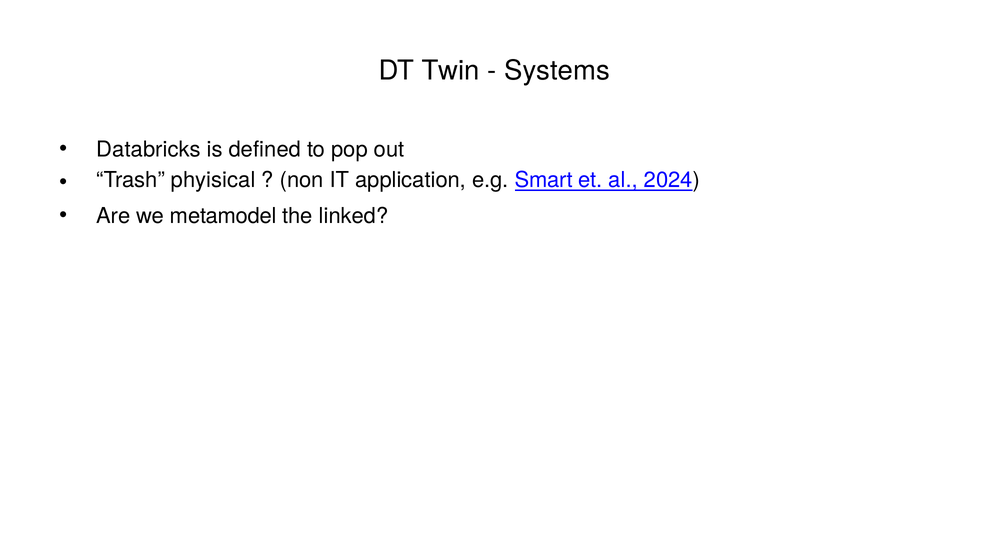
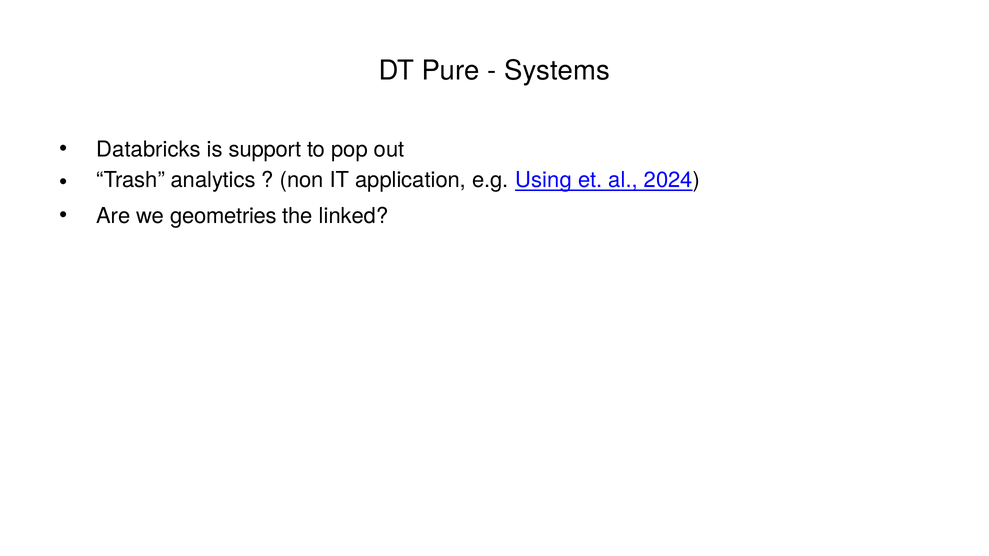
Twin: Twin -> Pure (451, 71)
defined: defined -> support (265, 149)
phyisical: phyisical -> analytics (213, 180)
Smart: Smart -> Using (544, 180)
metamodel: metamodel -> geometries (223, 216)
